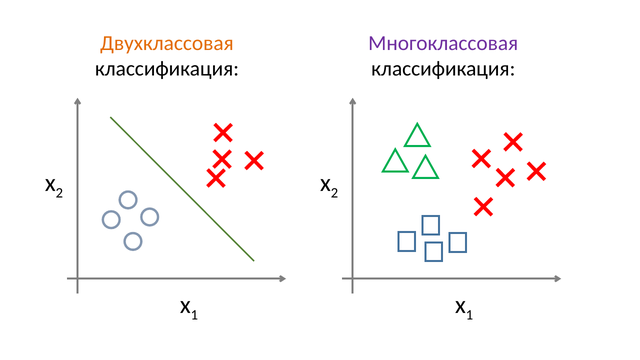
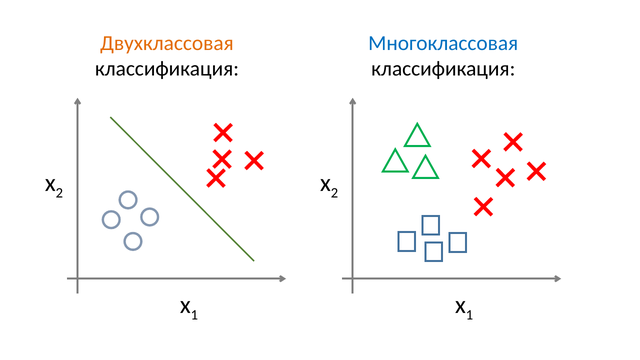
Многоклассовая colour: purple -> blue (443, 43)
